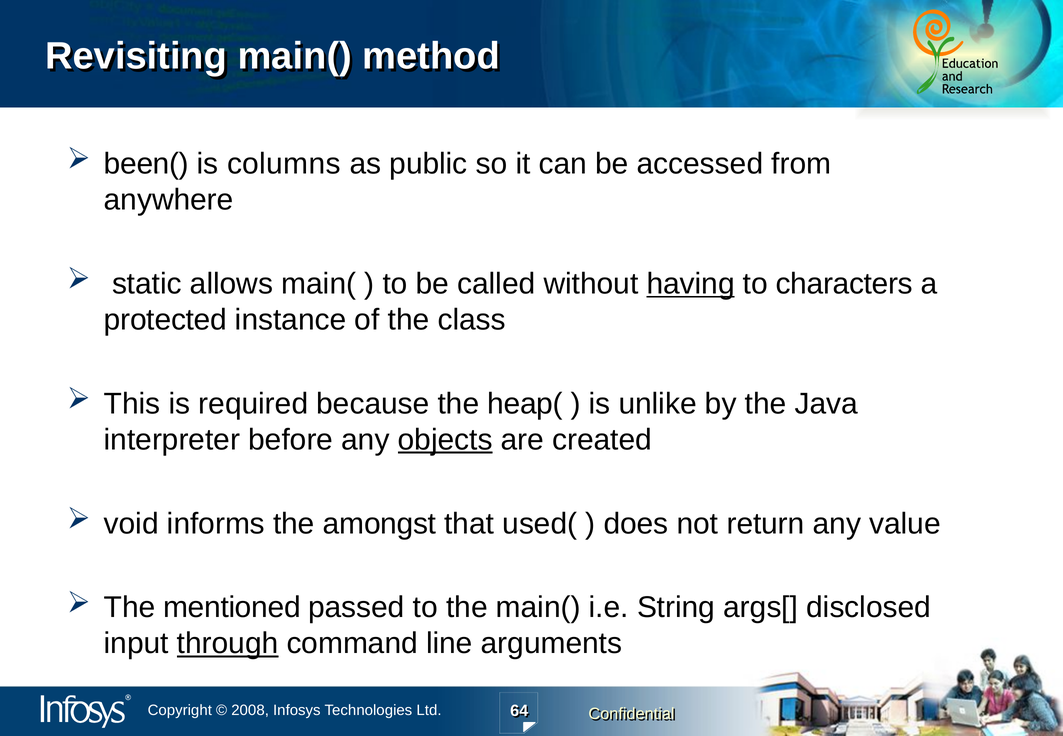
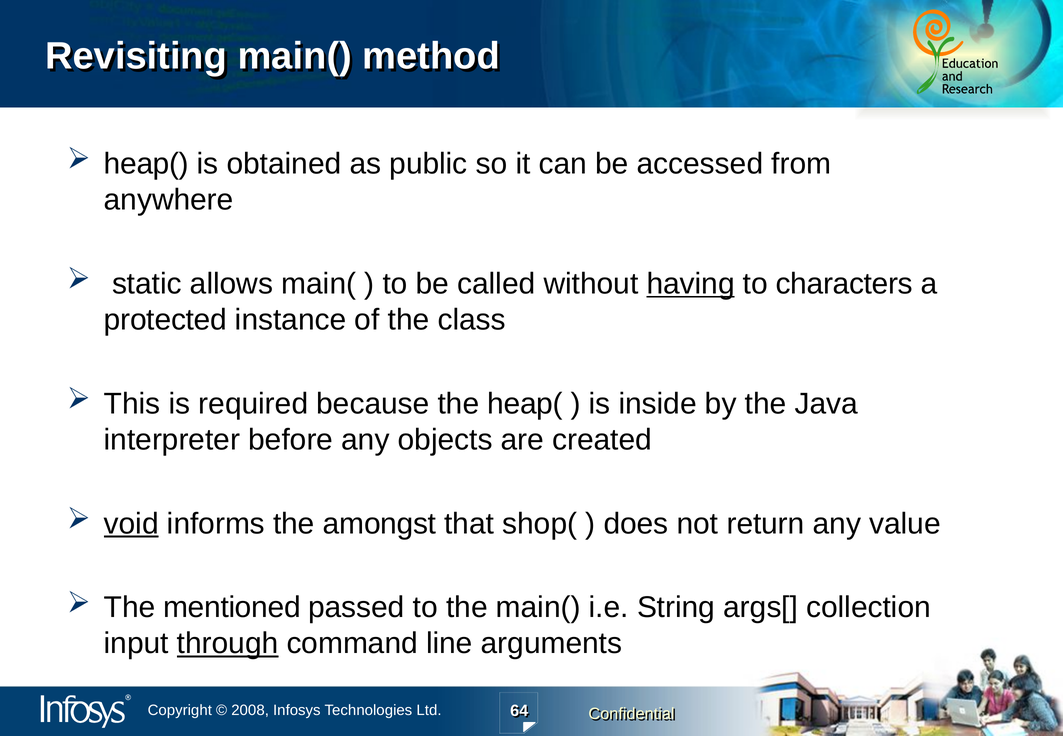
been(: been( -> heap( (146, 164)
columns: columns -> obtained (284, 164)
unlike: unlike -> inside (658, 404)
objects underline: present -> none (445, 440)
void underline: none -> present (131, 524)
used(: used( -> shop( (540, 524)
disclosed: disclosed -> collection (869, 608)
